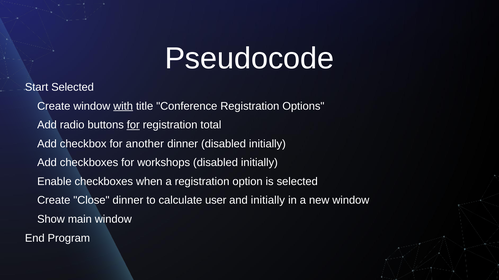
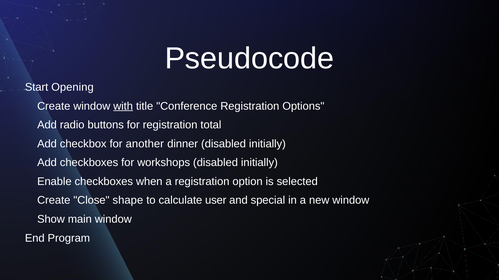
Start Selected: Selected -> Opening (72, 87)
for underline: present -> none (133, 125)
Close dinner: dinner -> shape (128, 201)
and initially: initially -> special (268, 201)
